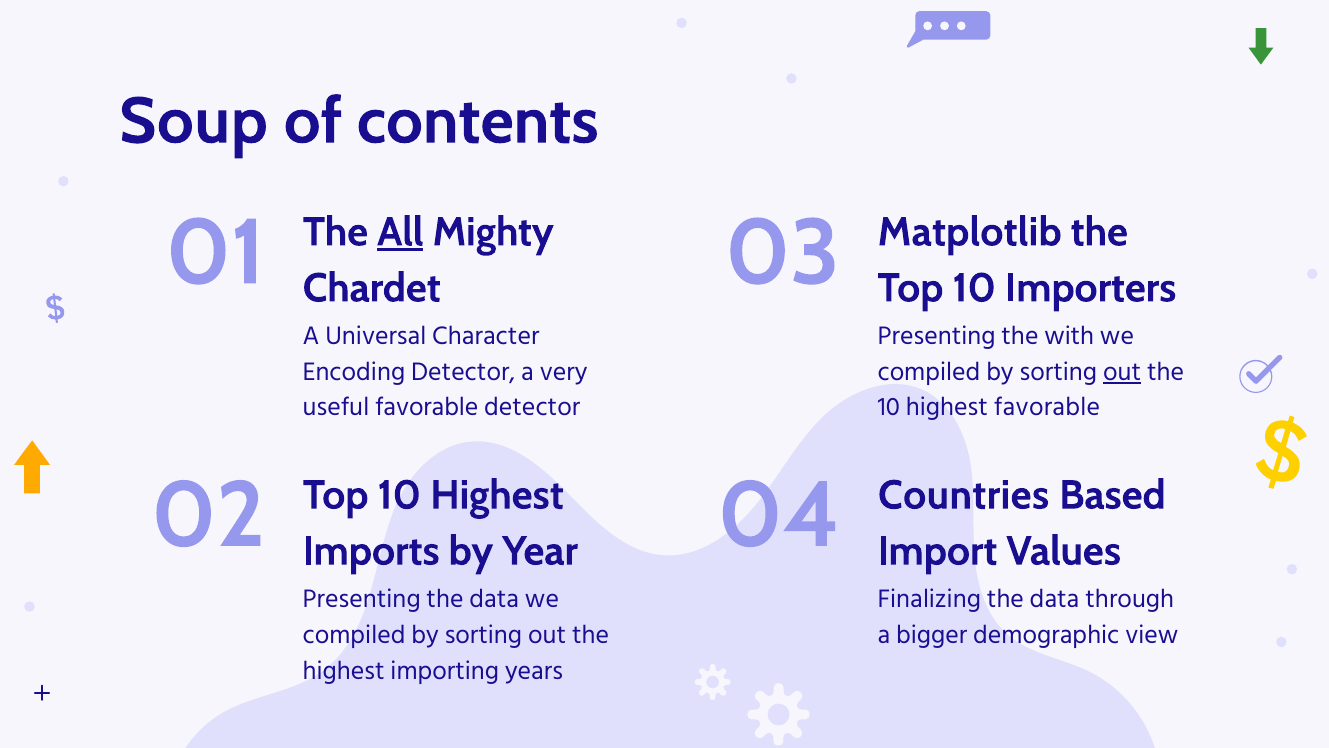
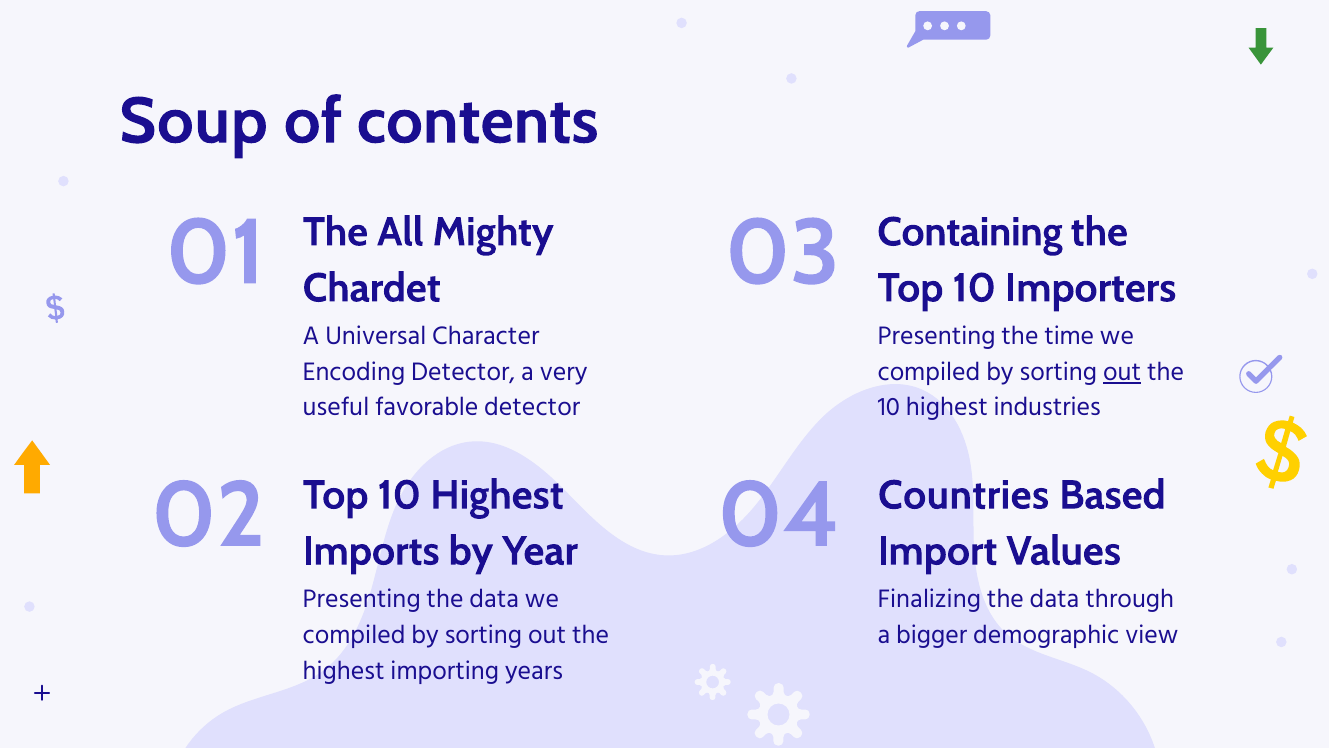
All underline: present -> none (400, 232)
Matplotlib: Matplotlib -> Containing (970, 232)
with: with -> time (1069, 336)
highest favorable: favorable -> industries (1047, 407)
